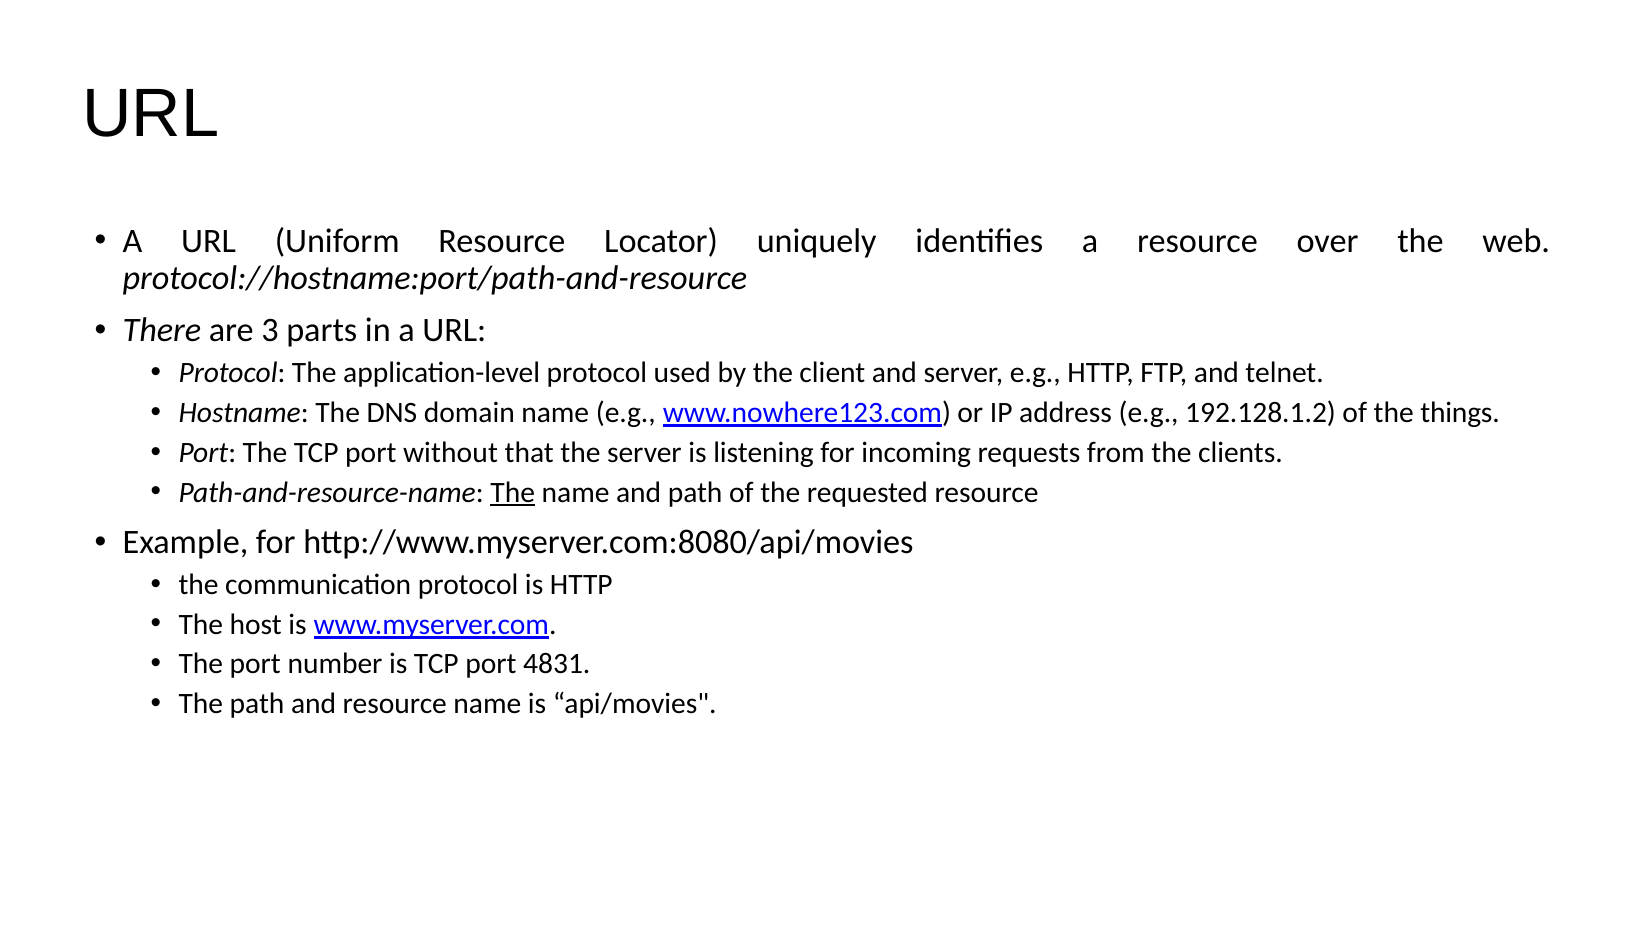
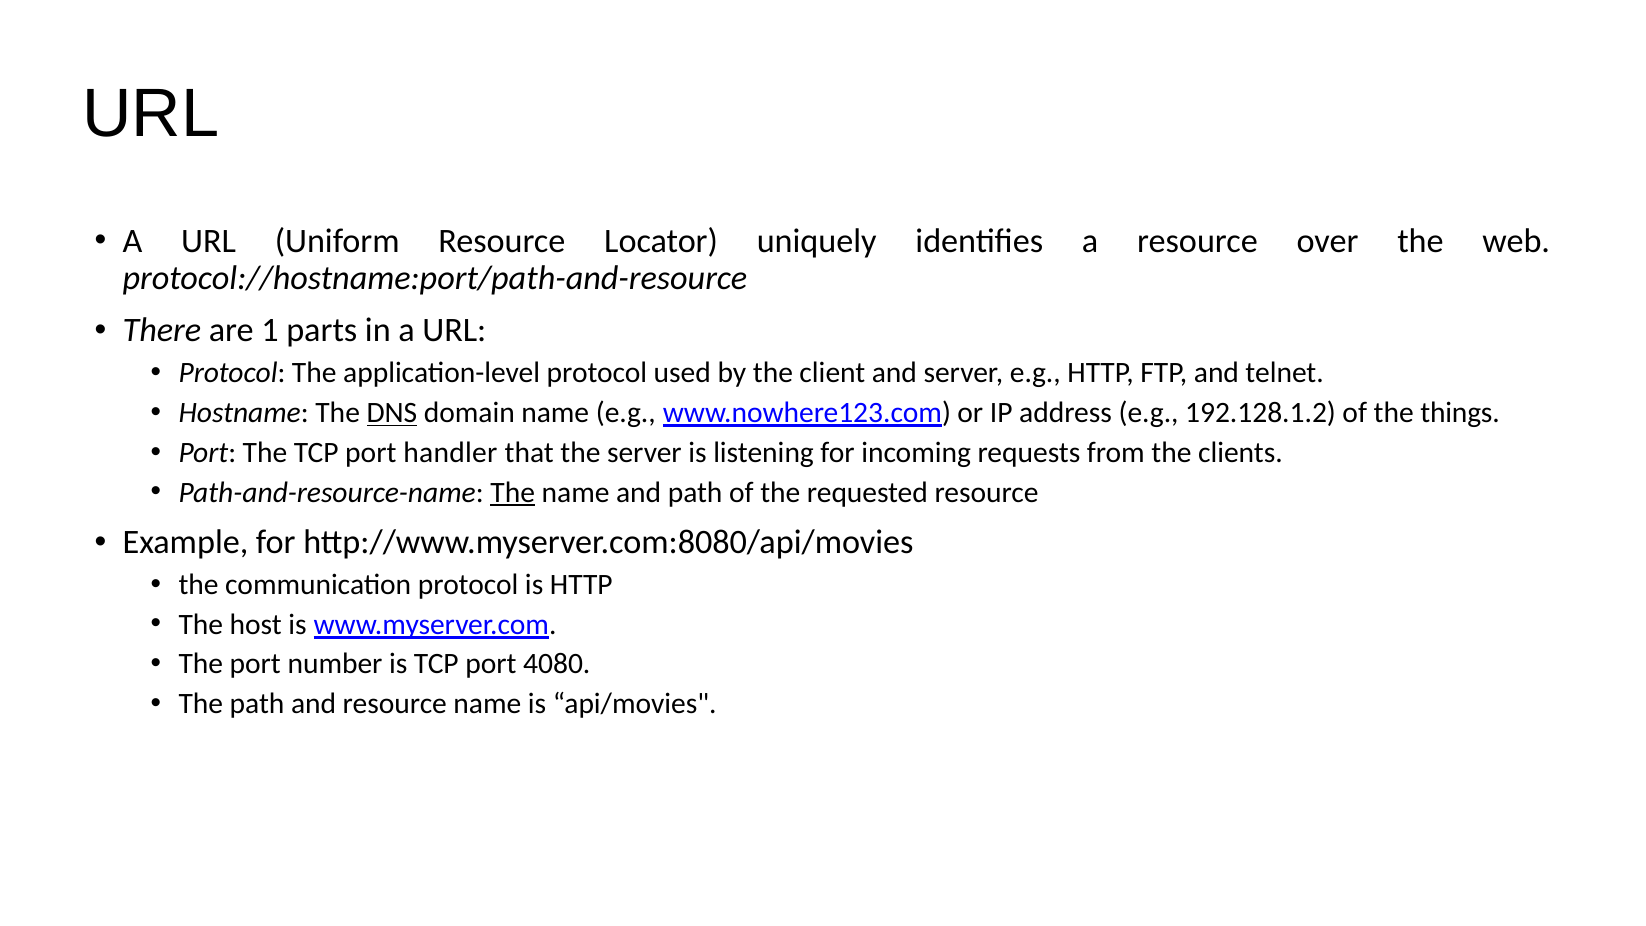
3: 3 -> 1 (270, 331)
DNS underline: none -> present (392, 413)
without: without -> handler (450, 452)
4831: 4831 -> 4080 (557, 664)
